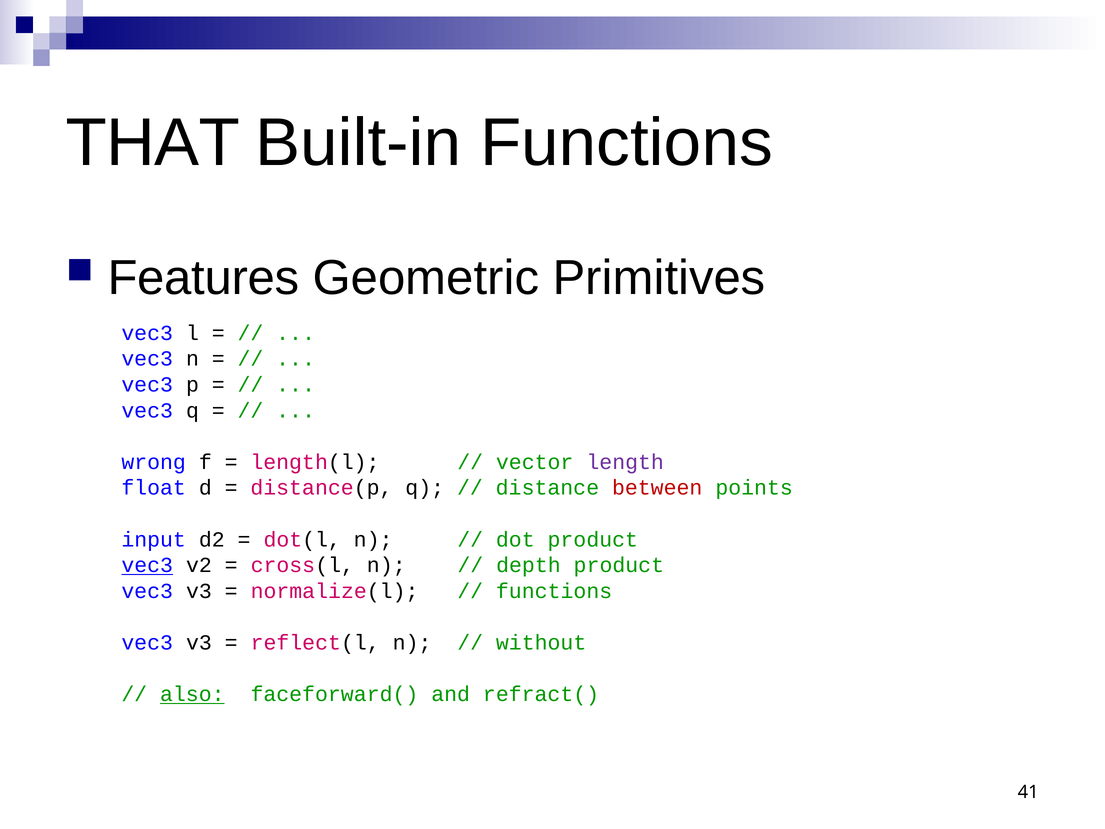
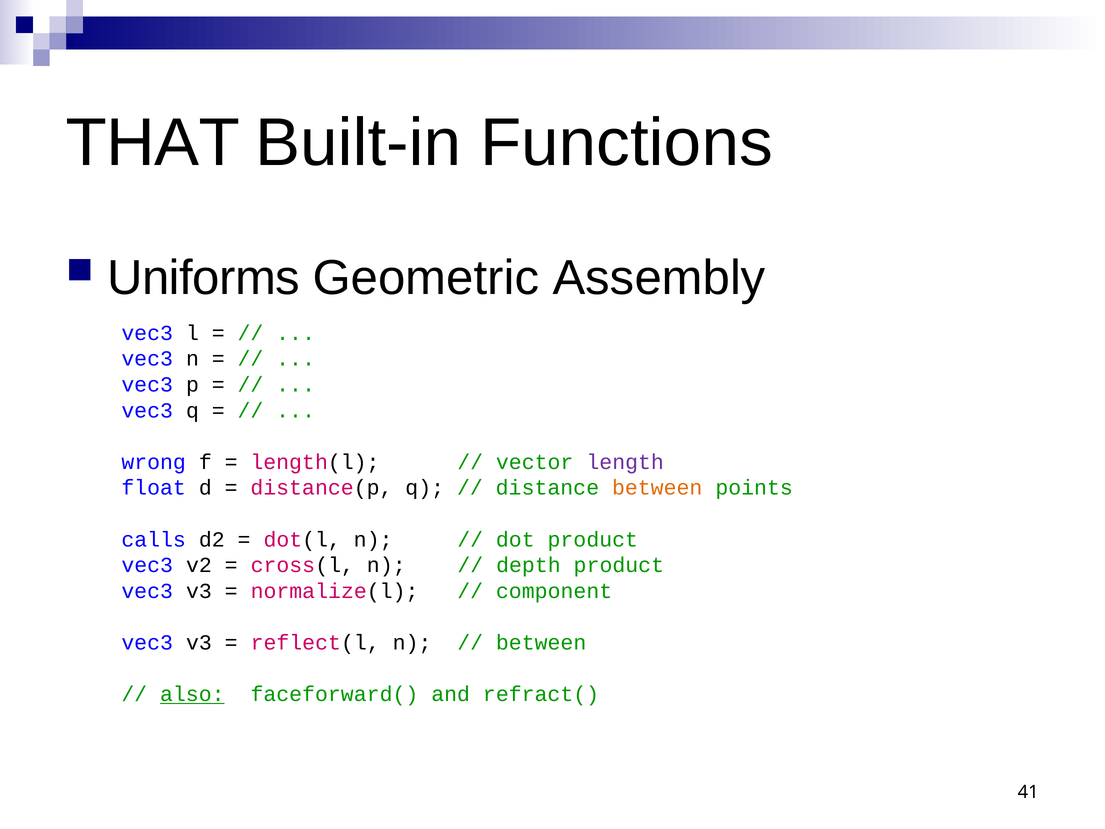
Features: Features -> Uniforms (204, 278)
Primitives: Primitives -> Assembly (659, 278)
between colour: red -> orange (657, 488)
input: input -> calls (154, 539)
vec3 underline: present -> none (147, 565)
functions: functions -> component (554, 591)
without: without -> between (541, 643)
